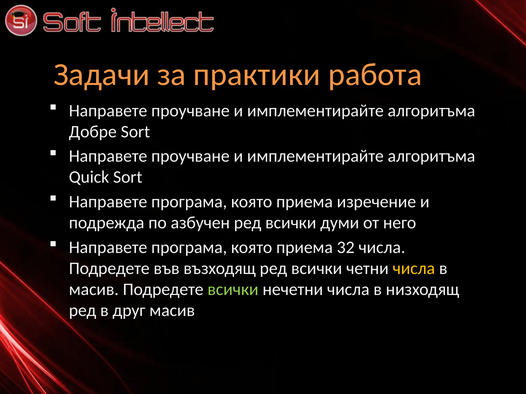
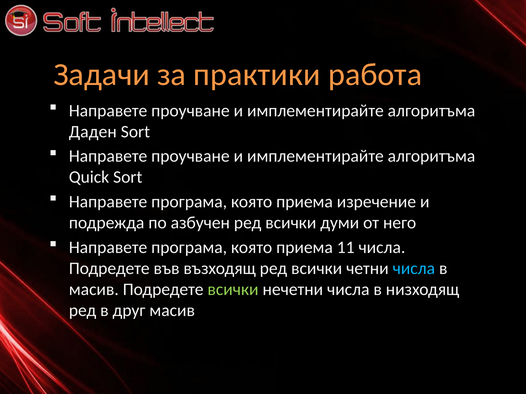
Добре: Добре -> Даден (93, 132)
32: 32 -> 11 (346, 248)
числа colour: yellow -> light blue (414, 269)
